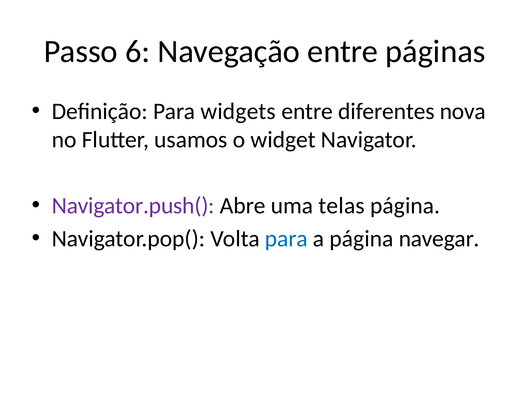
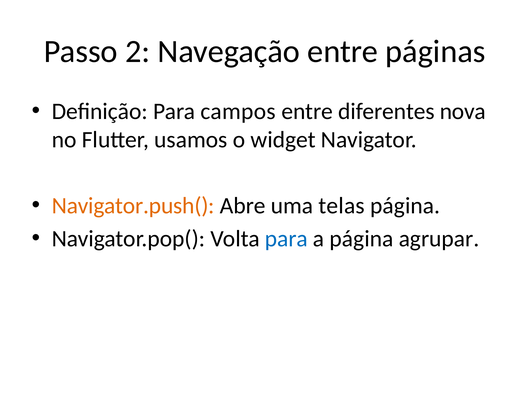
6: 6 -> 2 (138, 51)
widgets: widgets -> campos (238, 111)
Navigator.push( colour: purple -> orange (133, 205)
navegar: navegar -> agrupar (439, 238)
